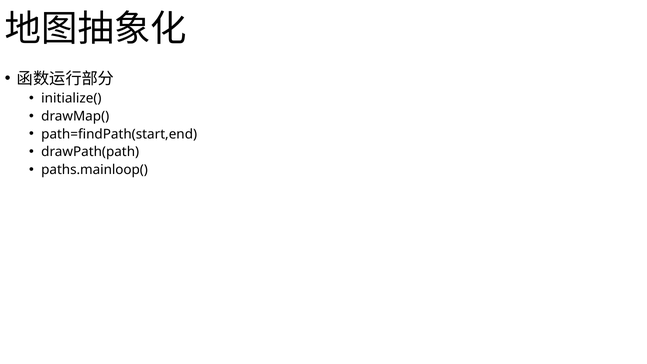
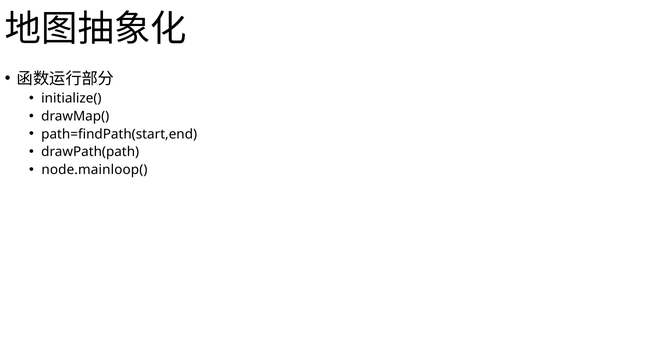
paths.mainloop(: paths.mainloop( -> node.mainloop( (94, 170)
